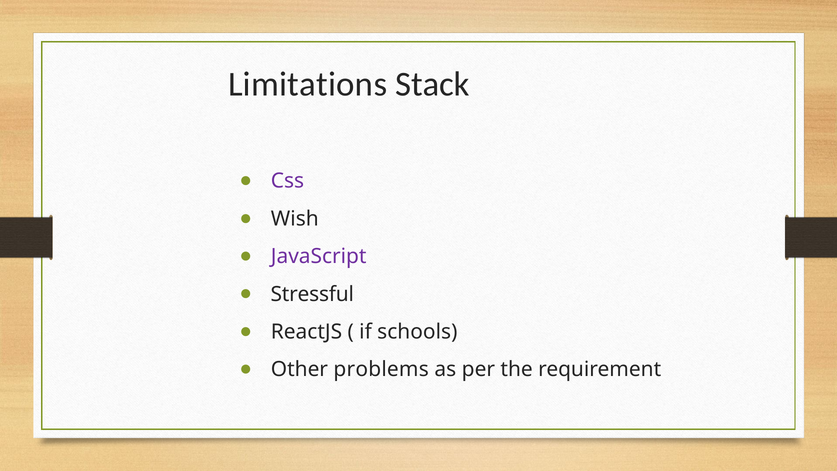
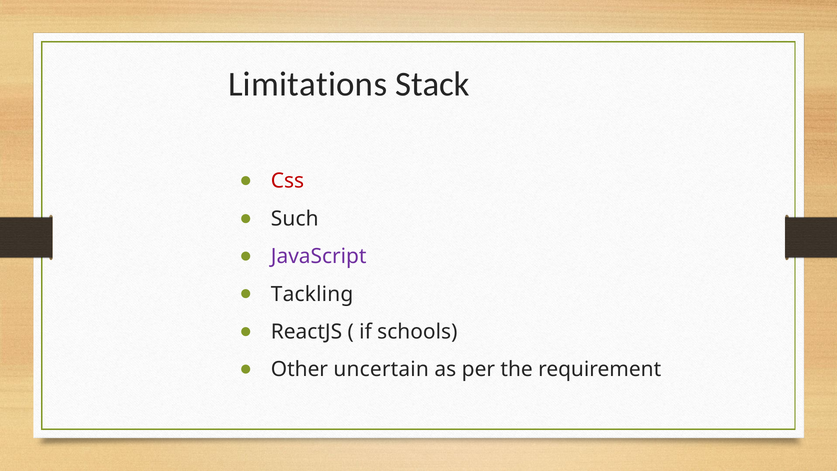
Css colour: purple -> red (287, 181)
Wish: Wish -> Such (295, 219)
Stressful: Stressful -> Tackling (312, 294)
problems: problems -> uncertain (381, 369)
